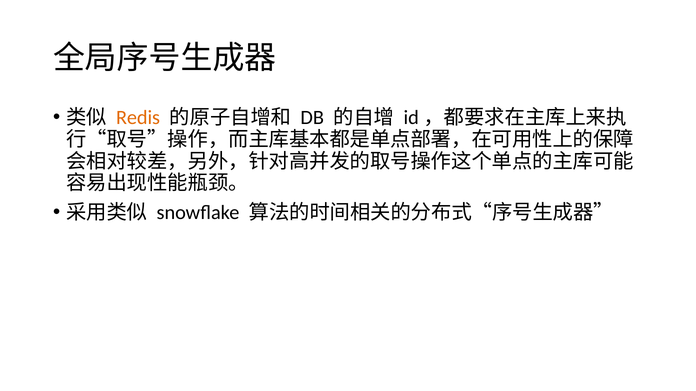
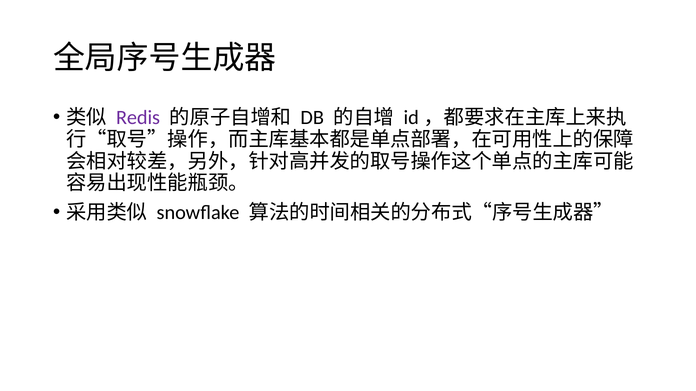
Redis colour: orange -> purple (138, 118)
